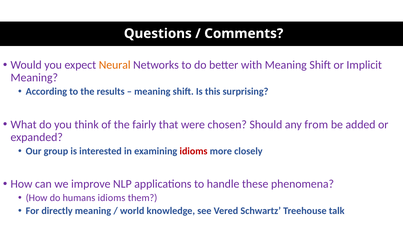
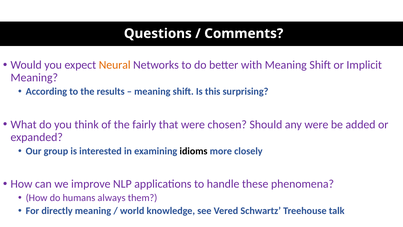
any from: from -> were (316, 124)
idioms colour: red -> black (194, 151)
humans idioms: idioms -> always (112, 198)
